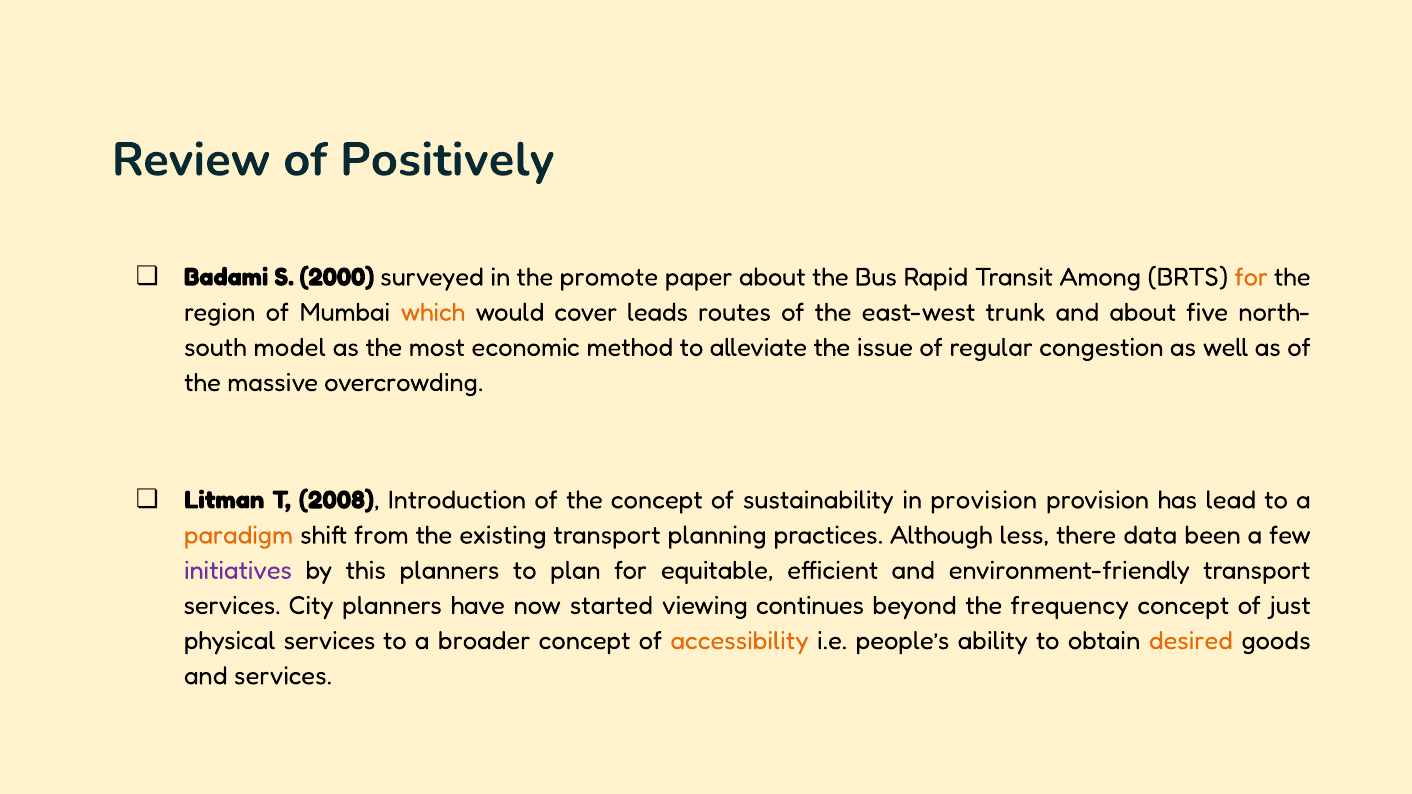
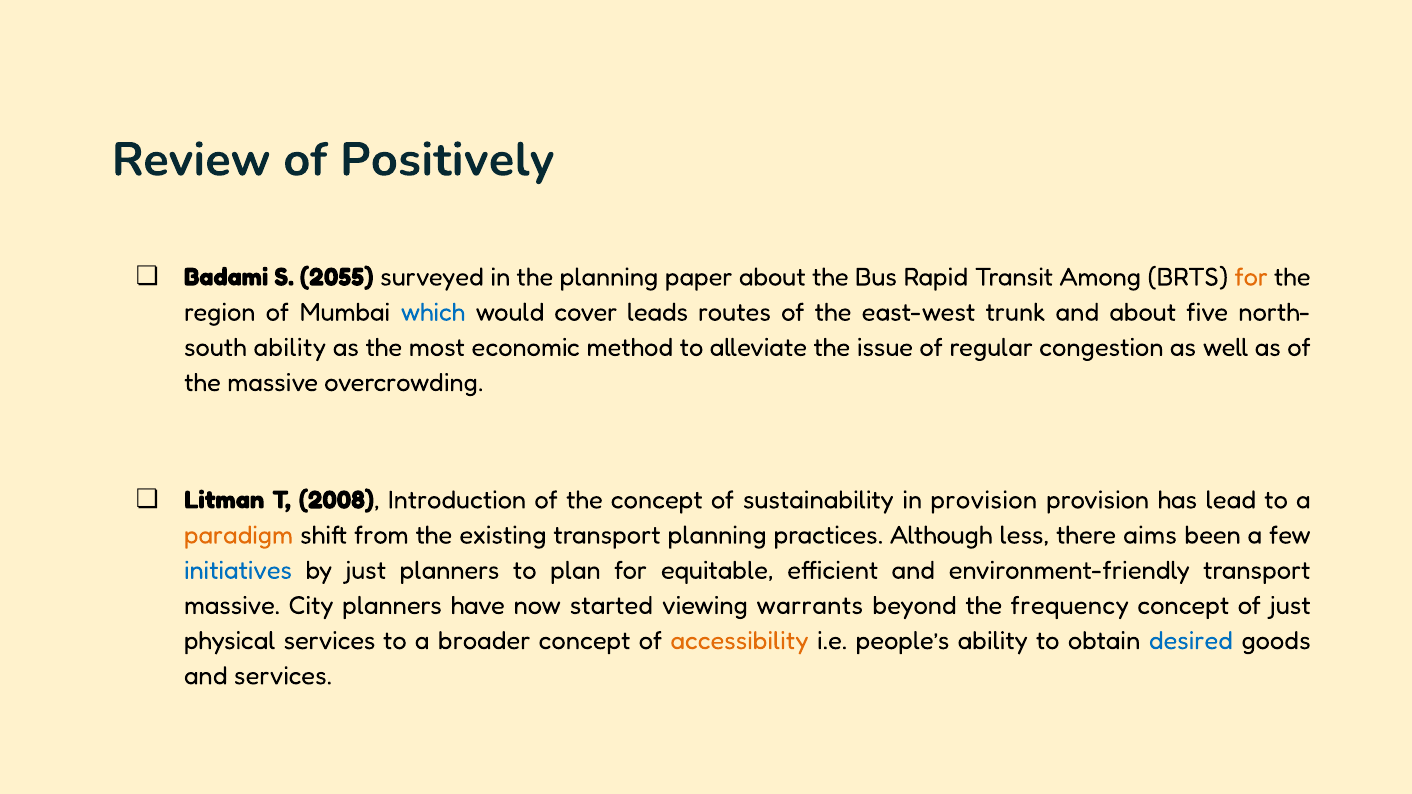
2000: 2000 -> 2055 (337, 277)
the promote: promote -> planning (609, 277)
which colour: orange -> blue (433, 312)
model: model -> ability (290, 347)
data: data -> aims (1150, 535)
initiatives colour: purple -> blue (238, 570)
by this: this -> just (366, 570)
services: services -> massive (232, 606)
continues: continues -> warrants (810, 606)
desired colour: orange -> blue (1191, 641)
